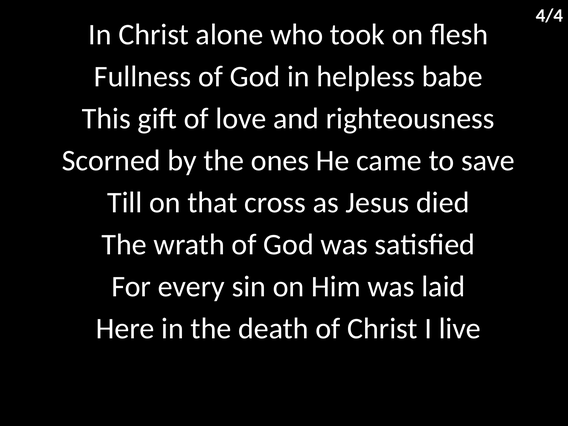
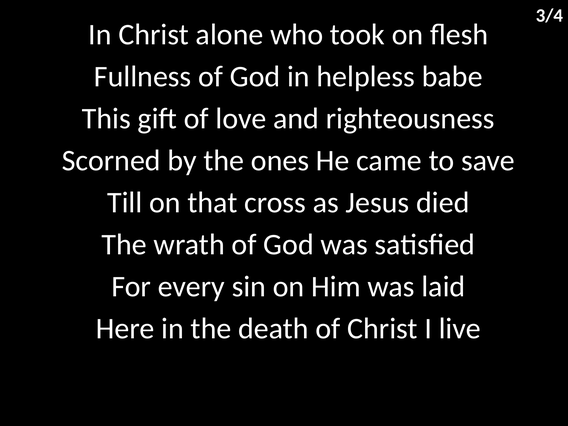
4/4: 4/4 -> 3/4 (549, 15)
